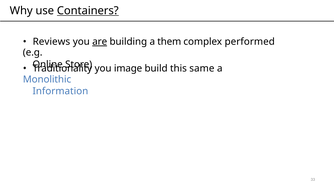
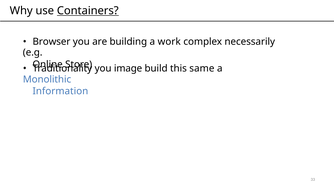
Reviews: Reviews -> Browser (51, 42)
are underline: present -> none (100, 42)
them: them -> work (169, 42)
performed: performed -> necessarily (250, 42)
